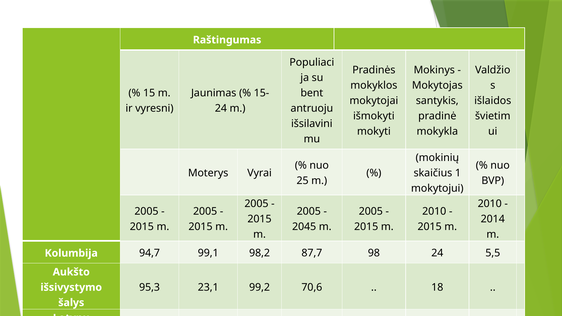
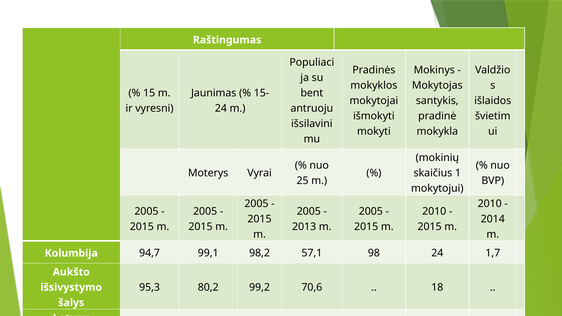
2045: 2045 -> 2013 (304, 227)
87,7: 87,7 -> 57,1 (312, 253)
5,5: 5,5 -> 1,7 (493, 253)
23,1: 23,1 -> 80,2 (208, 287)
